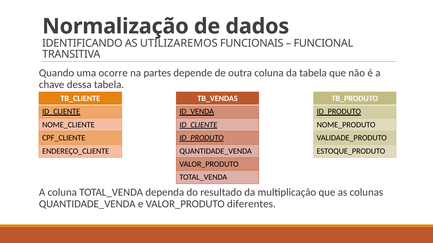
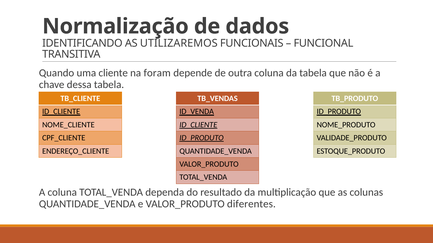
ocorre: ocorre -> cliente (113, 73)
partes: partes -> foram (157, 73)
